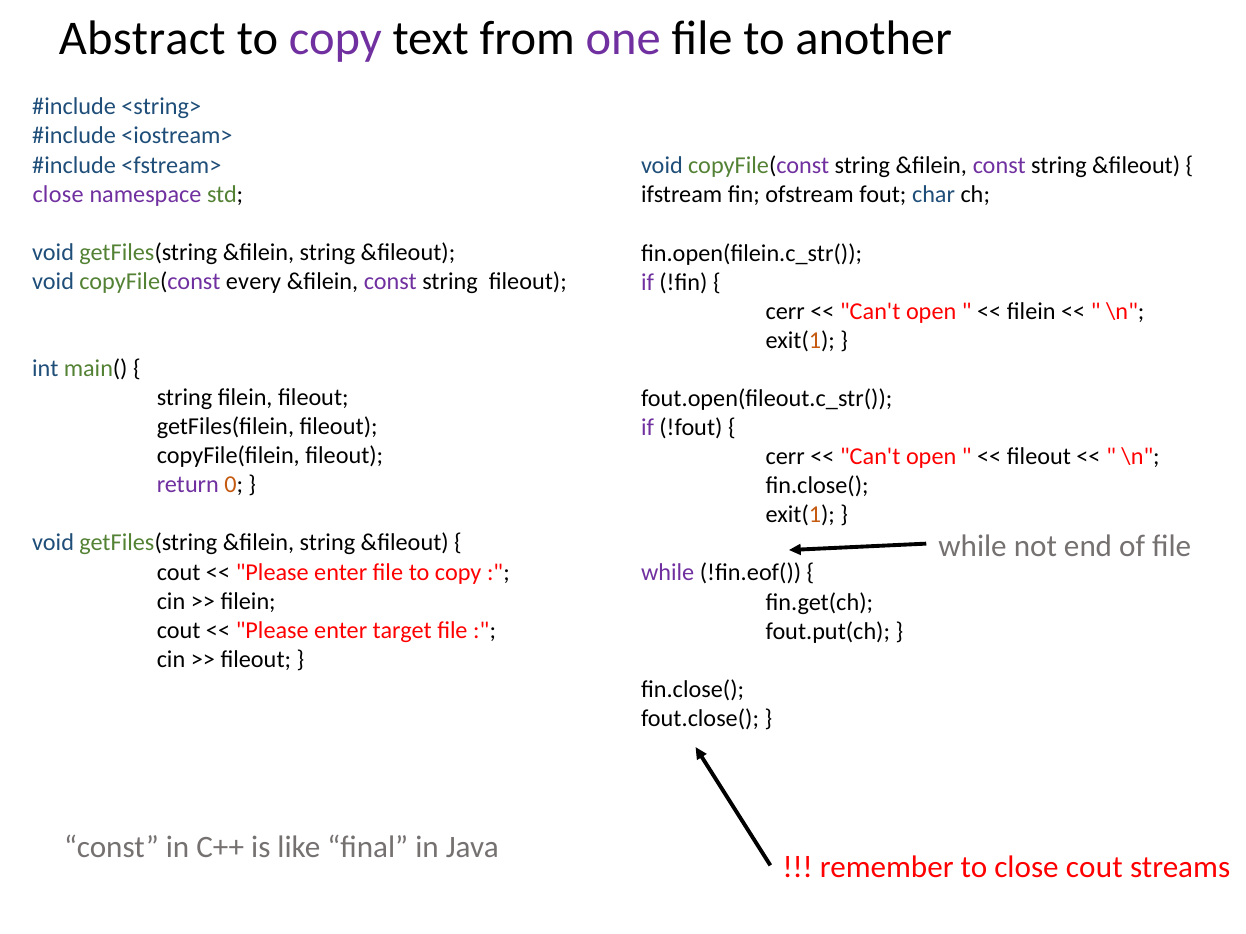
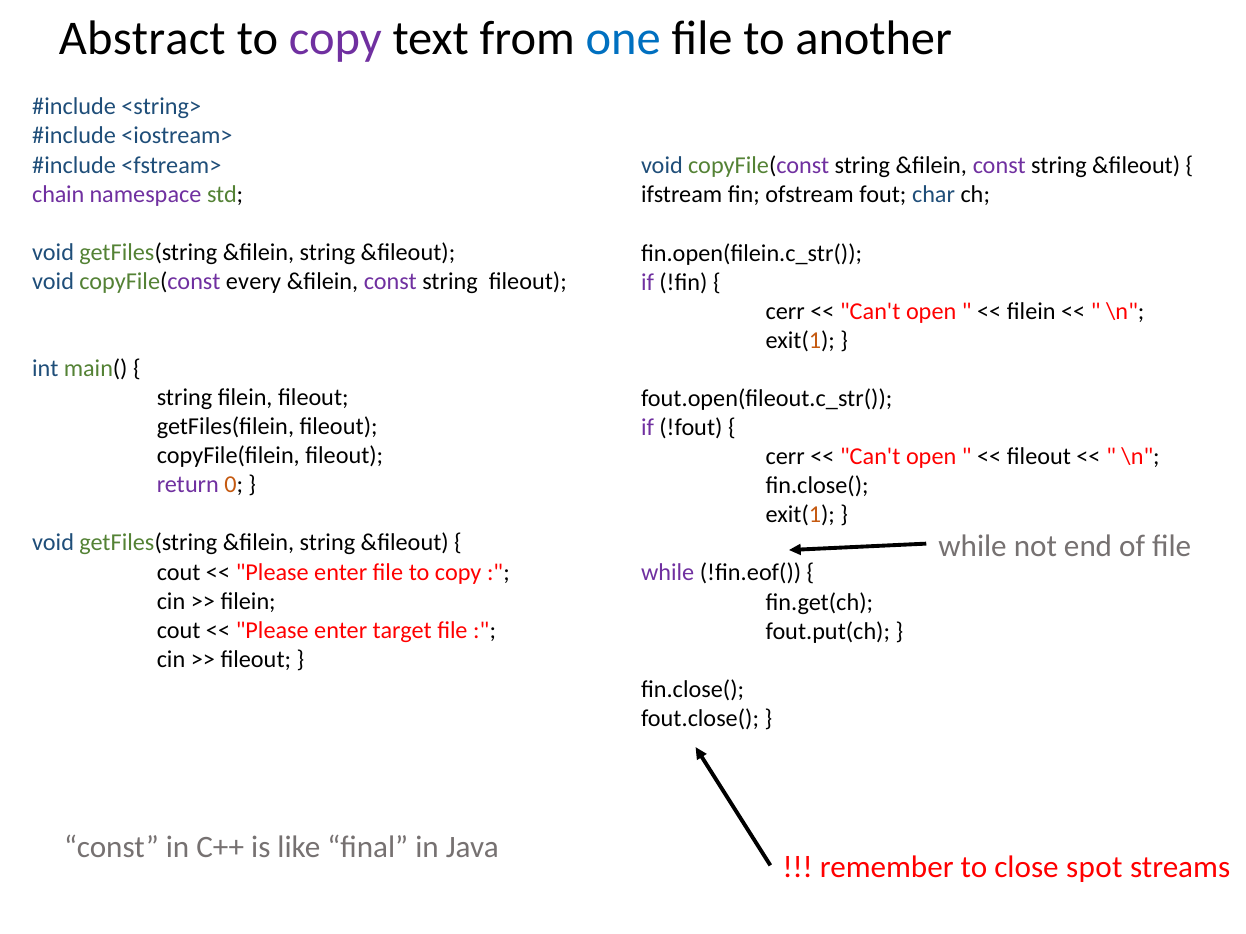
one colour: purple -> blue (623, 39)
close: close -> chain (58, 194)
close cout: cout -> spot (1094, 868)
